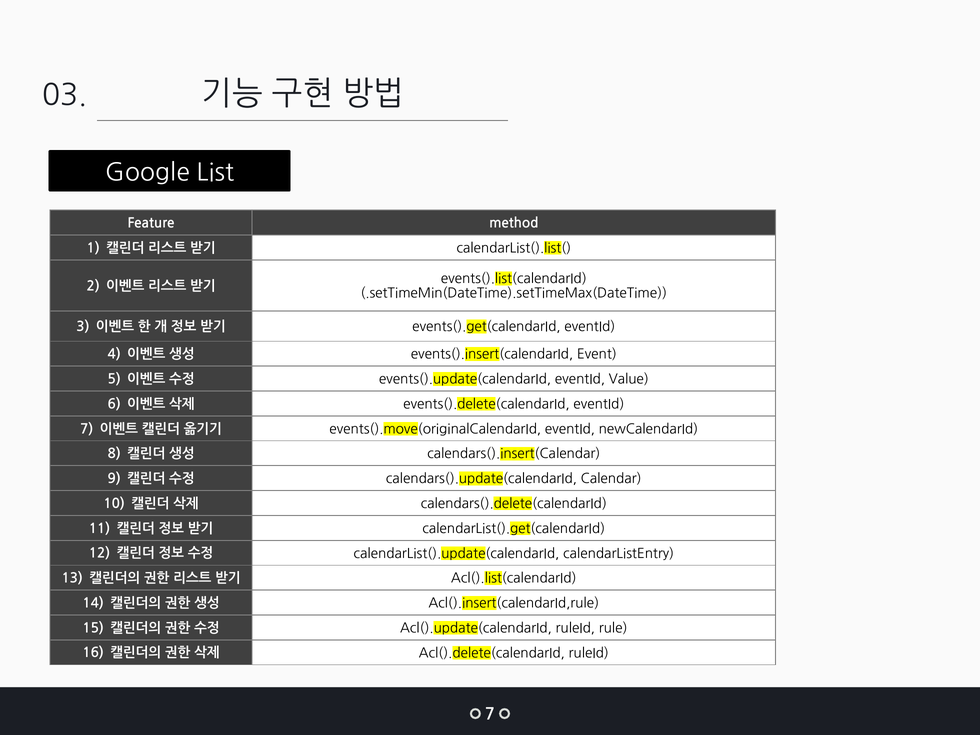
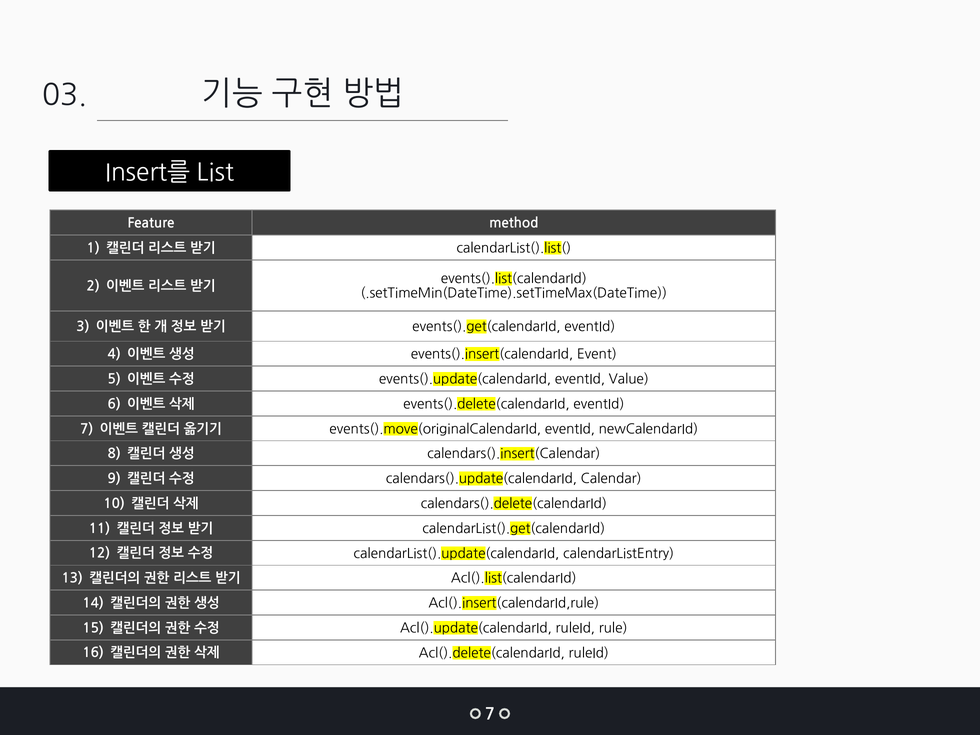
Google: Google -> Insert를 (148, 173)
